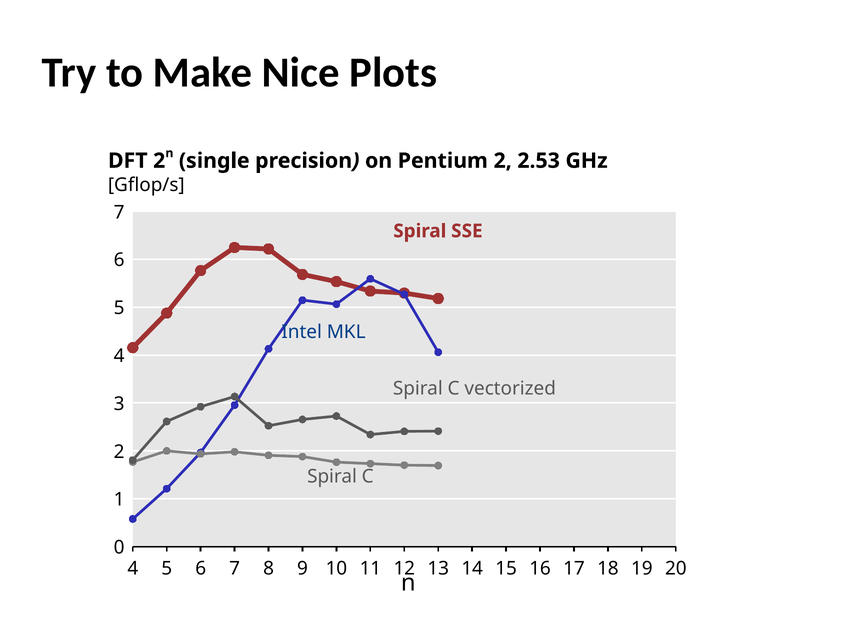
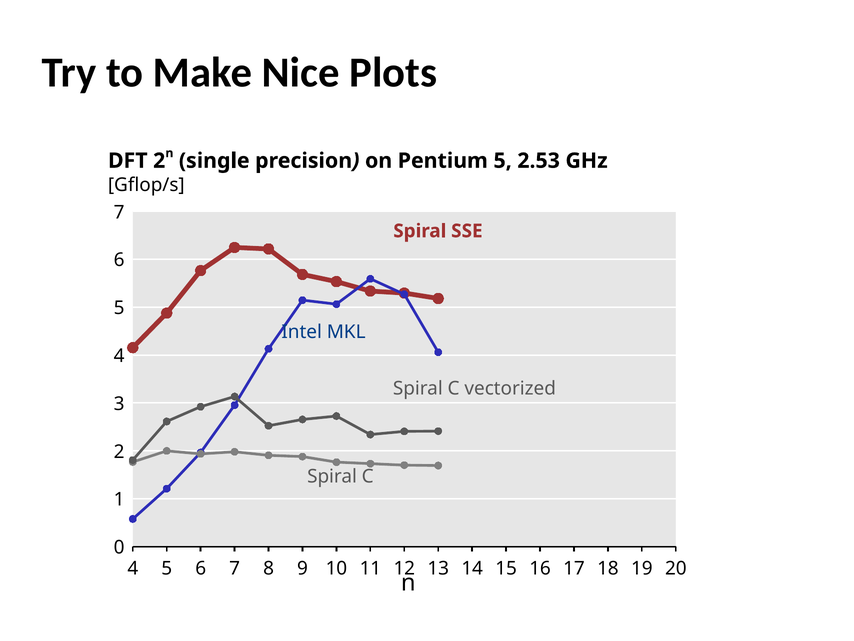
Pentium 2: 2 -> 5 (503, 161)
